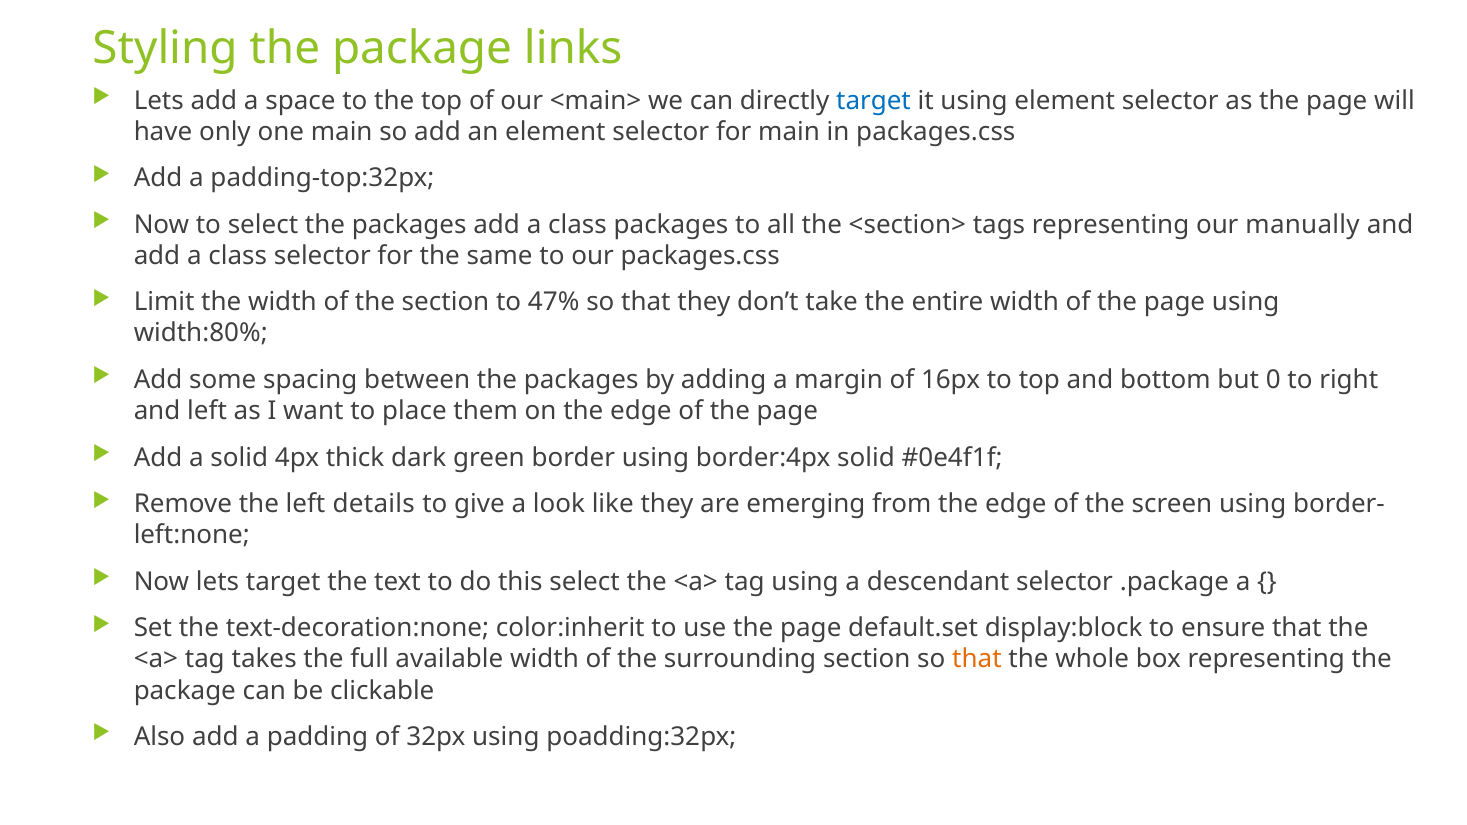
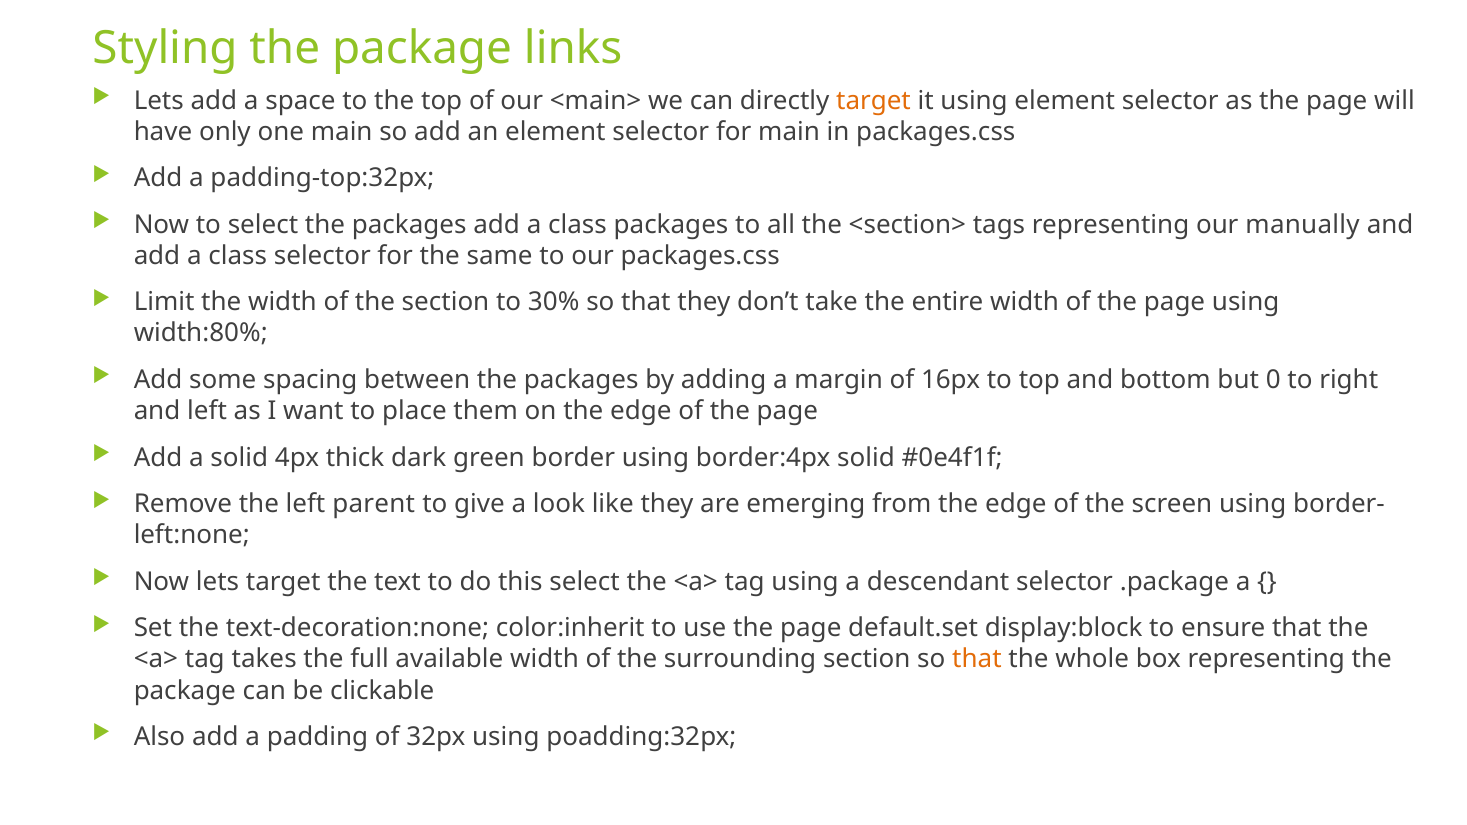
target colour: blue -> orange (873, 100)
47%: 47% -> 30% (554, 302)
details: details -> parent (374, 504)
